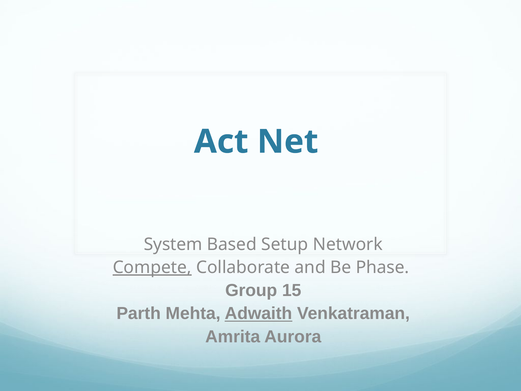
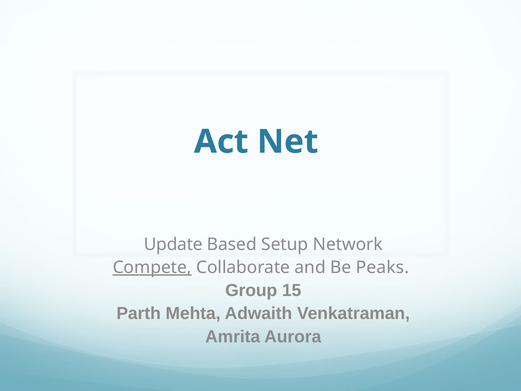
System: System -> Update (173, 244)
Phase: Phase -> Peaks (382, 267)
Adwaith underline: present -> none (258, 313)
